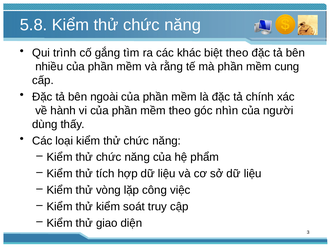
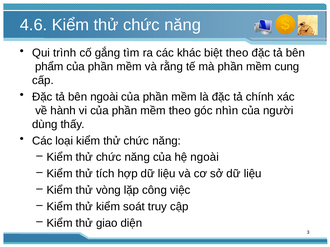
5.8: 5.8 -> 4.6 (34, 25)
nhiều: nhiều -> phẩm (49, 67)
hệ phẩm: phẩm -> ngoài (205, 158)
